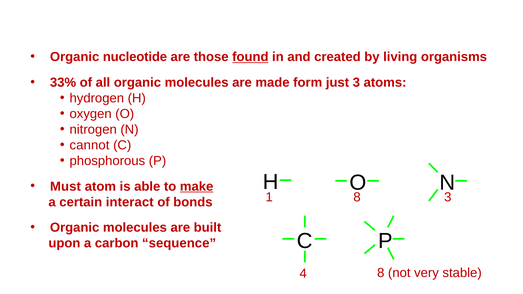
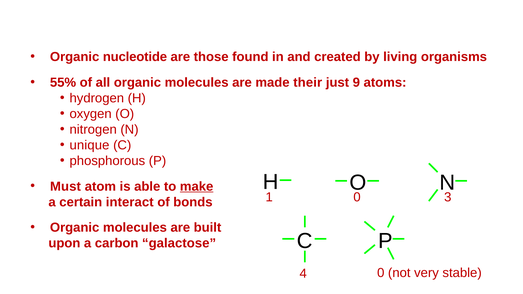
found underline: present -> none (250, 57)
33%: 33% -> 55% (63, 83)
form: form -> their (308, 83)
just 3: 3 -> 9 (356, 83)
cannot: cannot -> unique (89, 145)
1 8: 8 -> 0 (357, 197)
sequence: sequence -> galactose (179, 243)
4 8: 8 -> 0 (381, 273)
